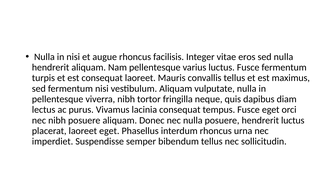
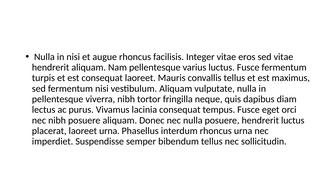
sed nulla: nulla -> vitae (283, 57)
laoreet eget: eget -> urna (109, 131)
